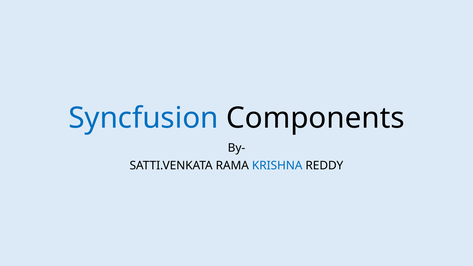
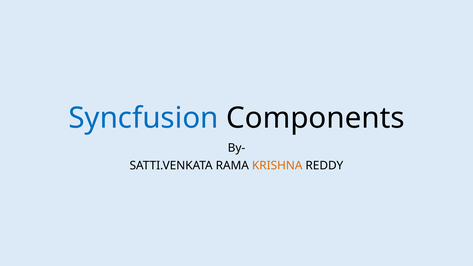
KRISHNA colour: blue -> orange (277, 166)
